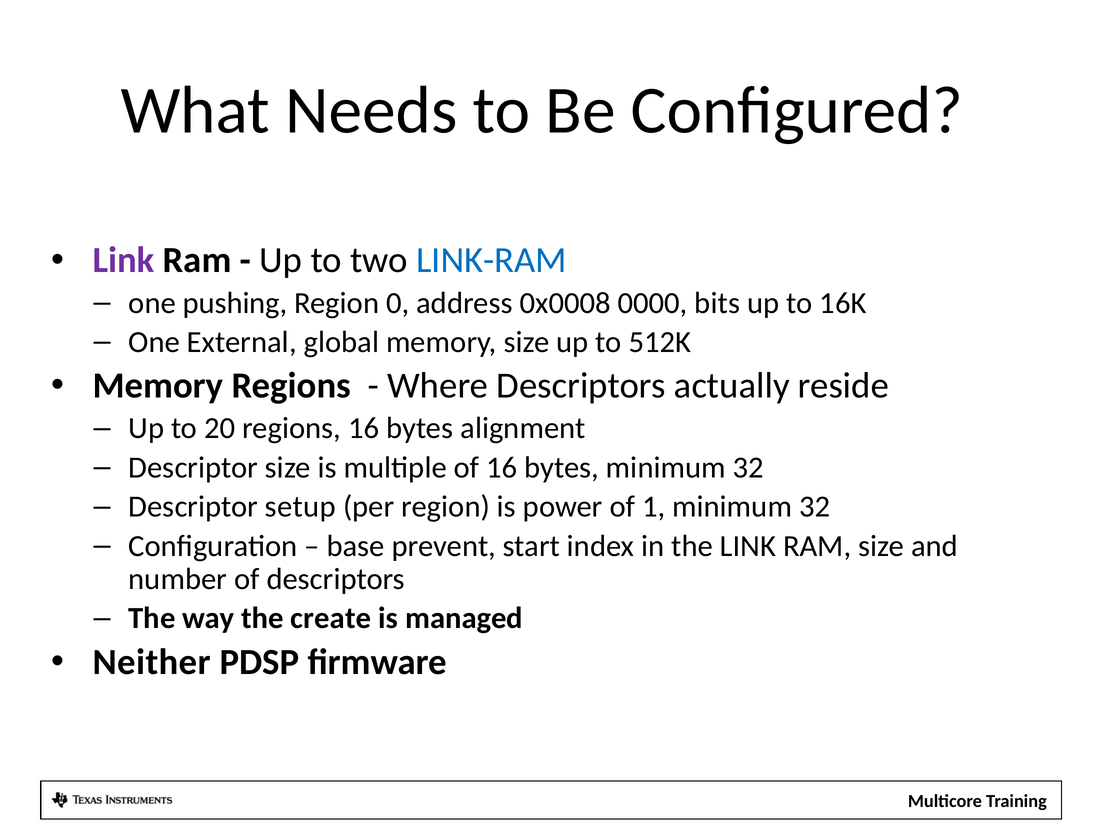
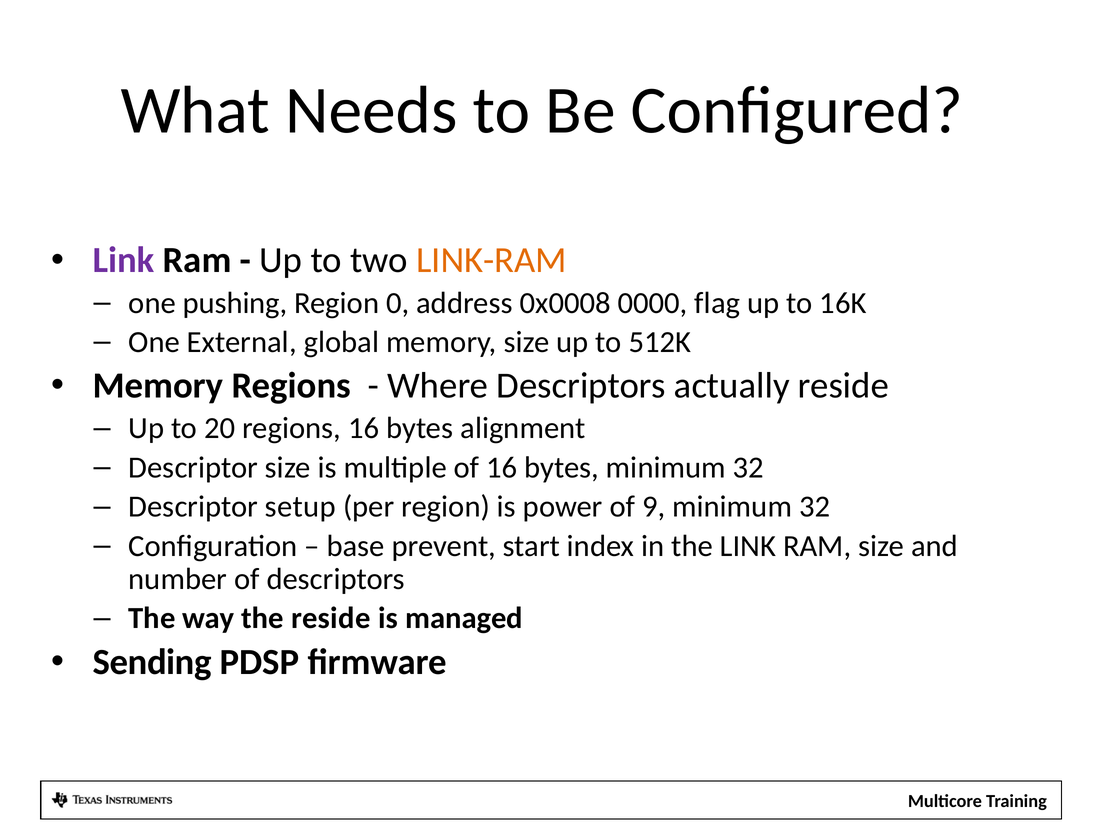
LINK-RAM colour: blue -> orange (491, 260)
bits: bits -> flag (717, 303)
1: 1 -> 9 (654, 507)
the create: create -> reside (331, 618)
Neither: Neither -> Sending (152, 662)
